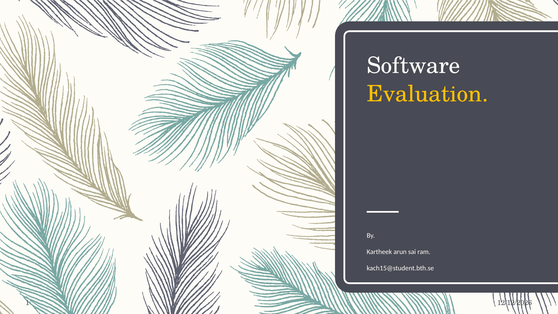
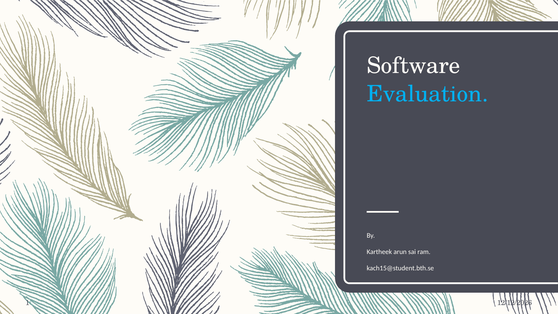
Evaluation colour: yellow -> light blue (428, 94)
